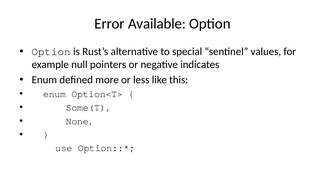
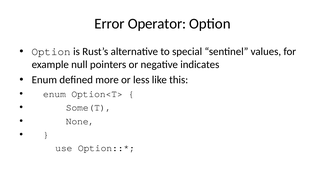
Available: Available -> Operator (157, 24)
